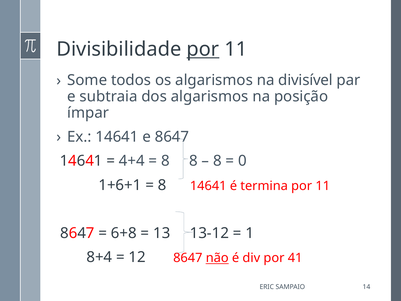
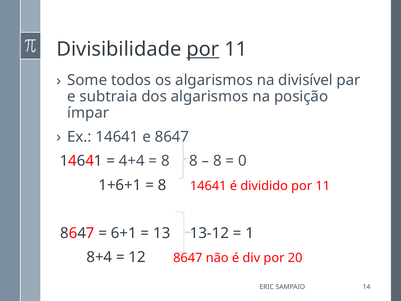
termina: termina -> dividido (264, 186)
6+8: 6+8 -> 6+1 (124, 233)
não underline: present -> none (217, 258)
41: 41 -> 20 (295, 258)
